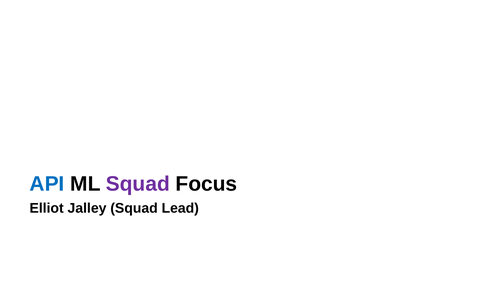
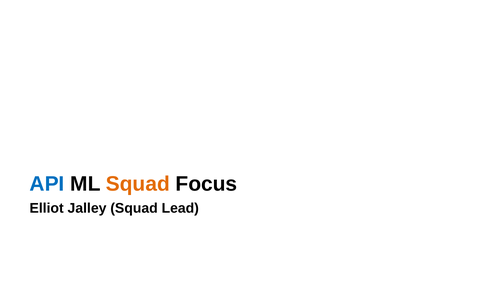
Squad colour: purple -> orange (138, 184)
